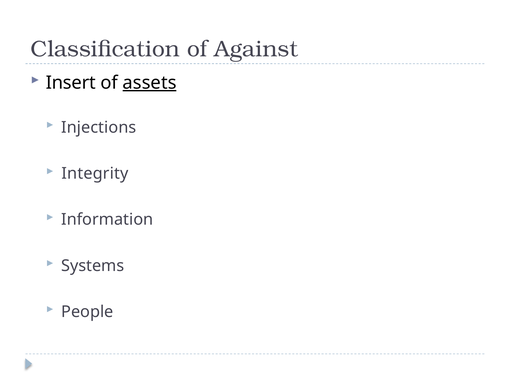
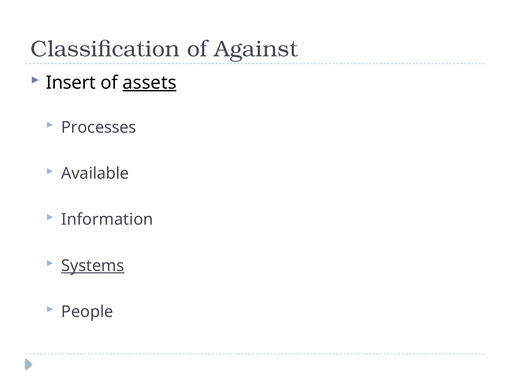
Injections: Injections -> Processes (99, 128)
Integrity: Integrity -> Available (95, 174)
Systems underline: none -> present (93, 266)
